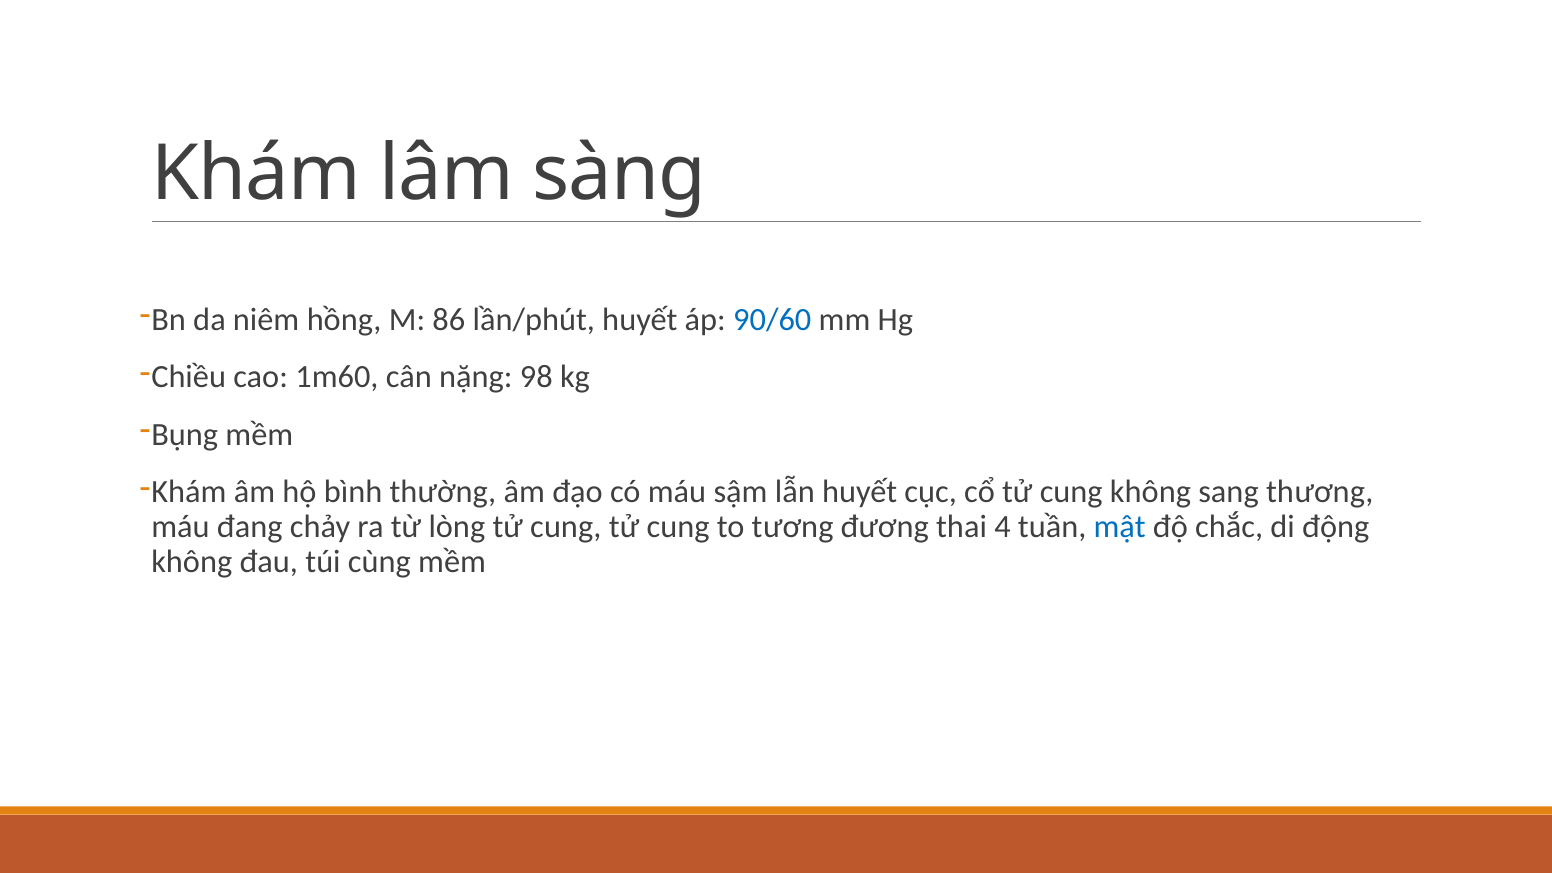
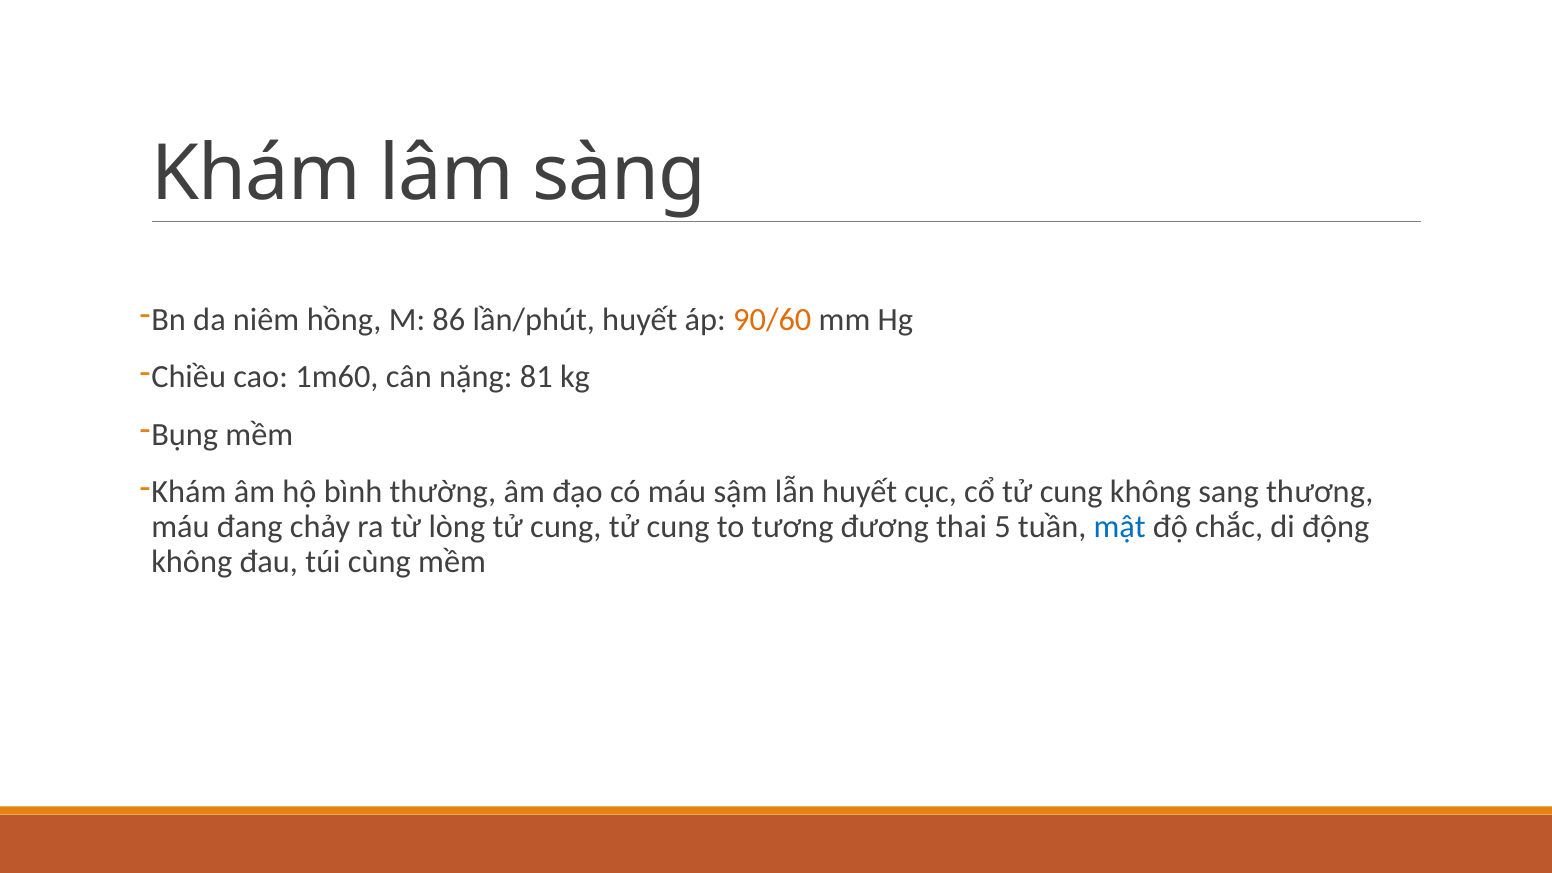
90/60 colour: blue -> orange (772, 320)
98: 98 -> 81 (536, 377)
4: 4 -> 5 (1002, 527)
